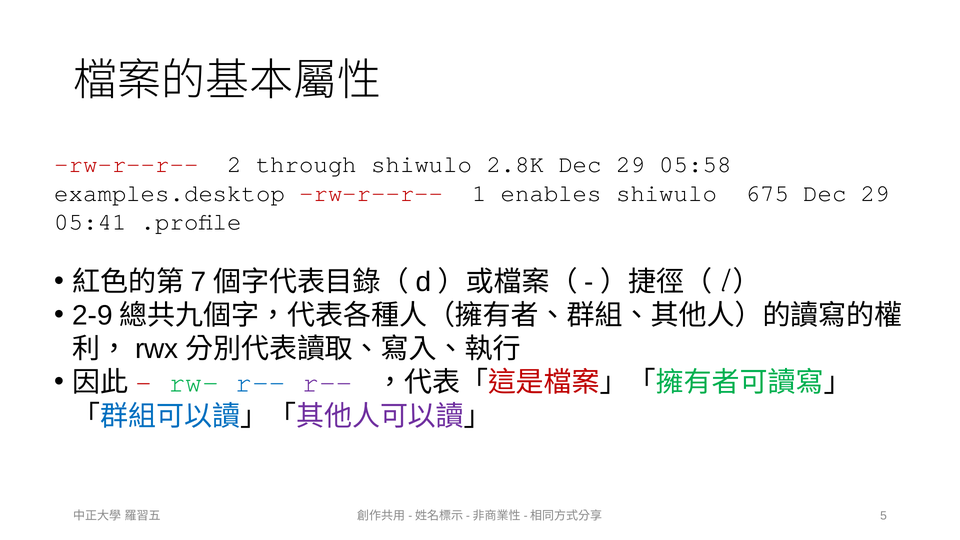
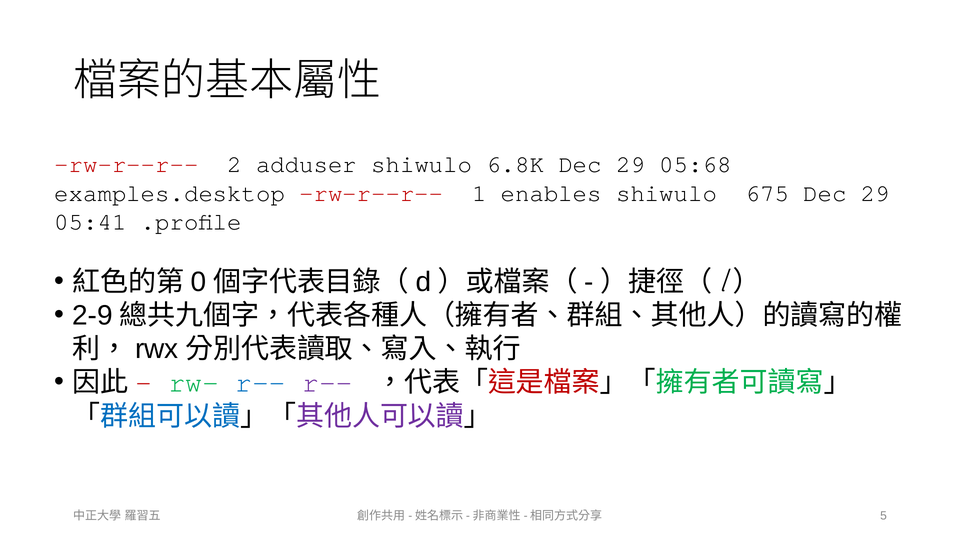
through: through -> adduser (306, 164)
2.8K: 2.8K -> 6.8K (515, 164)
05:58: 05:58 -> 05:68 (695, 164)
7: 7 -> 0 (199, 282)
